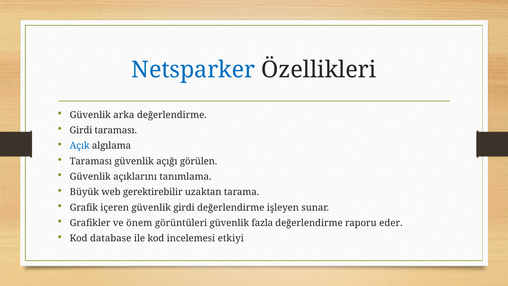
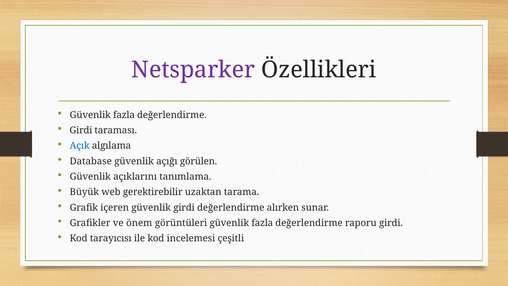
Netsparker colour: blue -> purple (193, 70)
arka: arka -> fazla (124, 115)
Taraması: Taraması -> Database (91, 161)
işleyen: işleyen -> alırken (283, 207)
raporu eder: eder -> girdi (391, 223)
database: database -> tarayıcısı (111, 238)
etkiyi: etkiyi -> çeşitli (231, 238)
